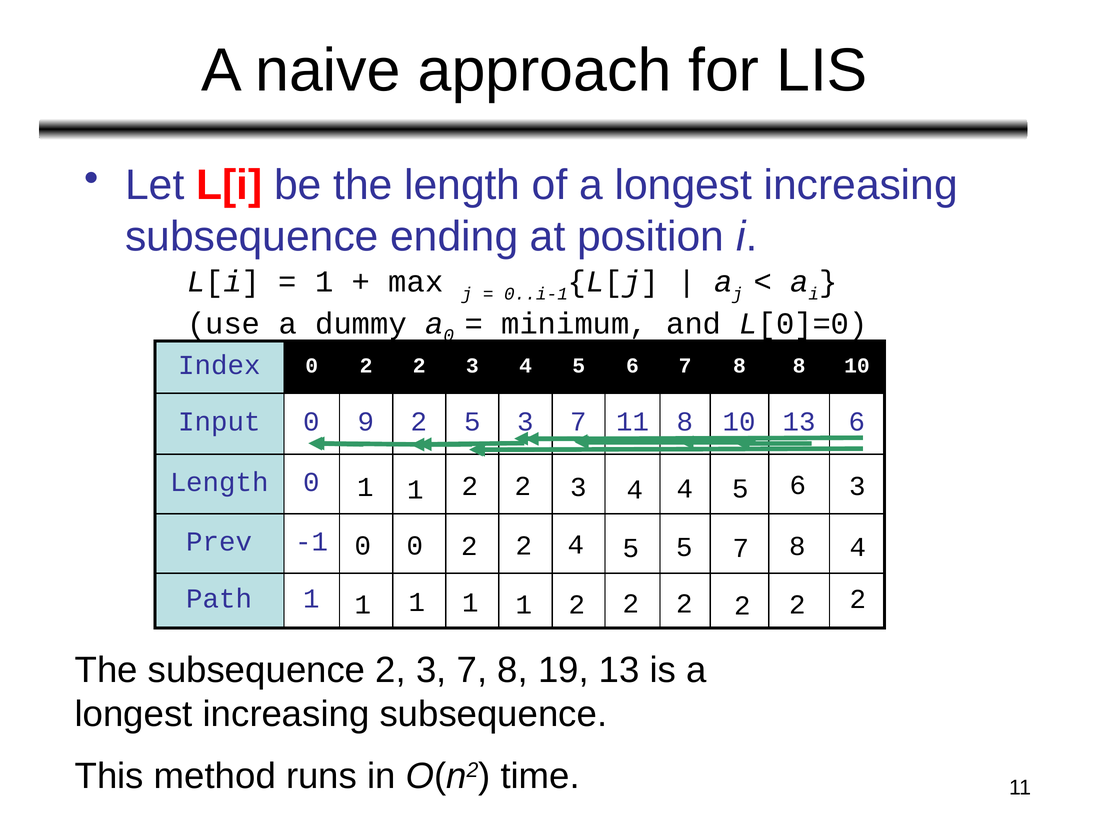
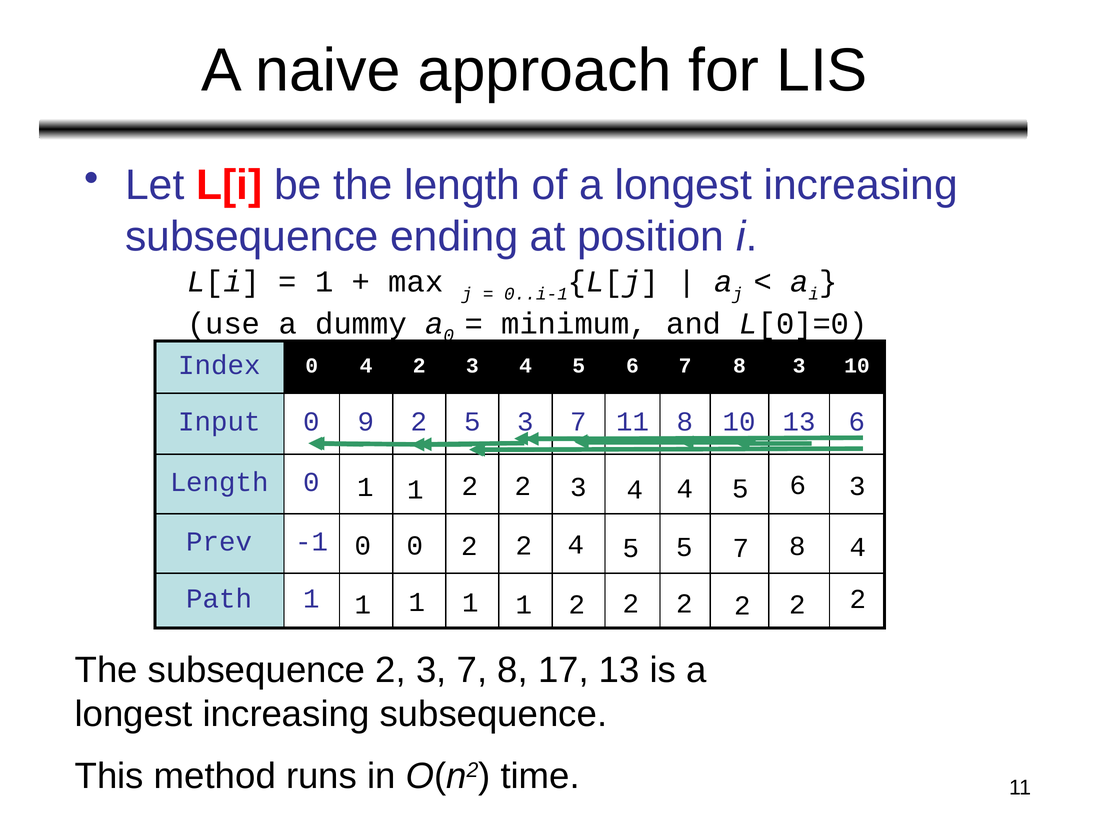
0 2: 2 -> 4 (366, 366)
8 8: 8 -> 3 (799, 366)
19: 19 -> 17 (563, 670)
